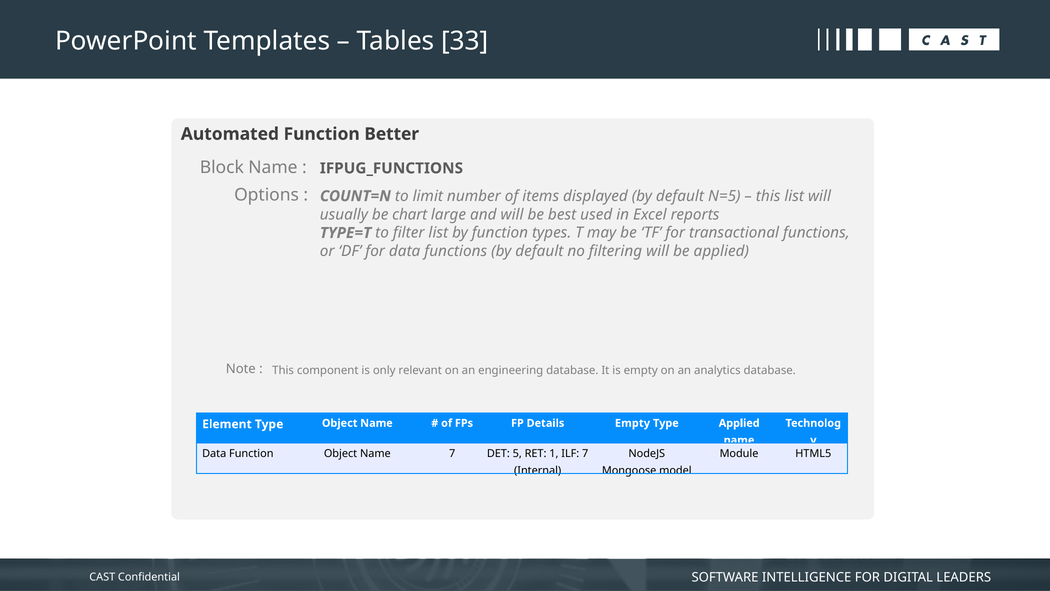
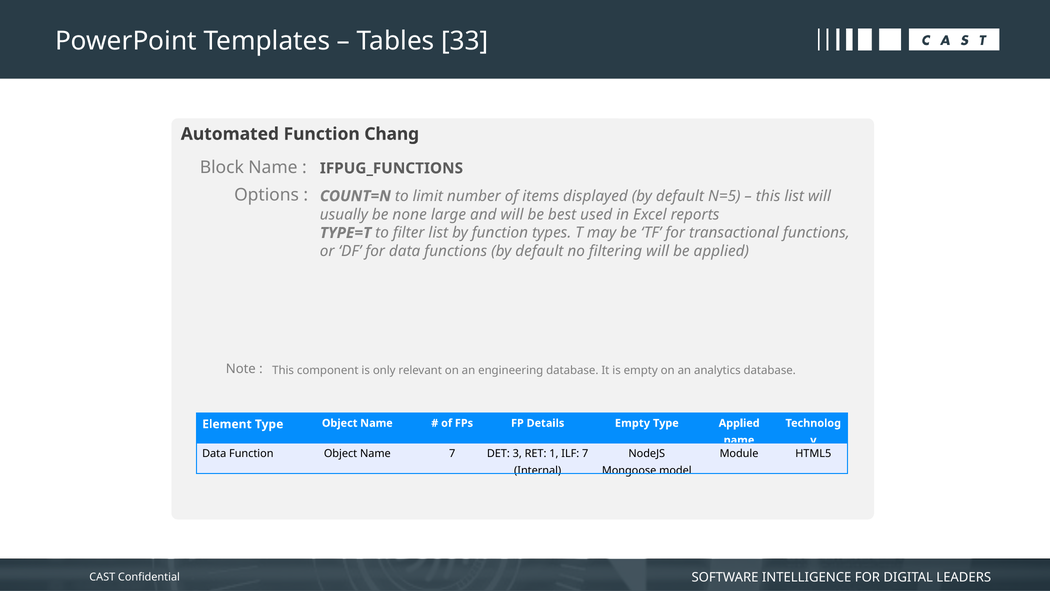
Better: Better -> Chang (392, 134)
chart: chart -> none (410, 214)
5: 5 -> 3 (517, 453)
